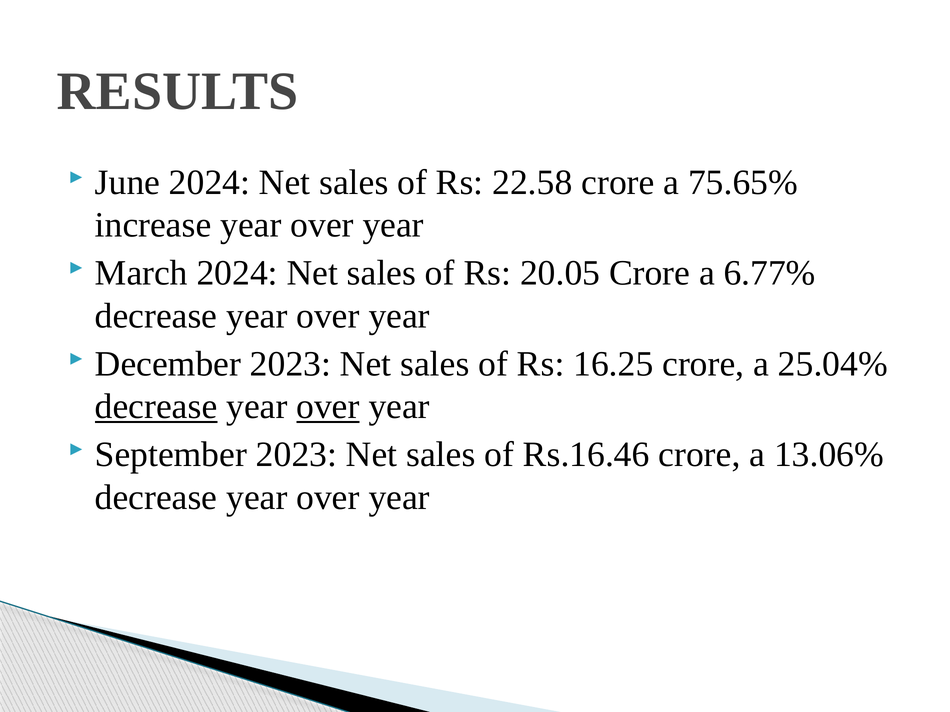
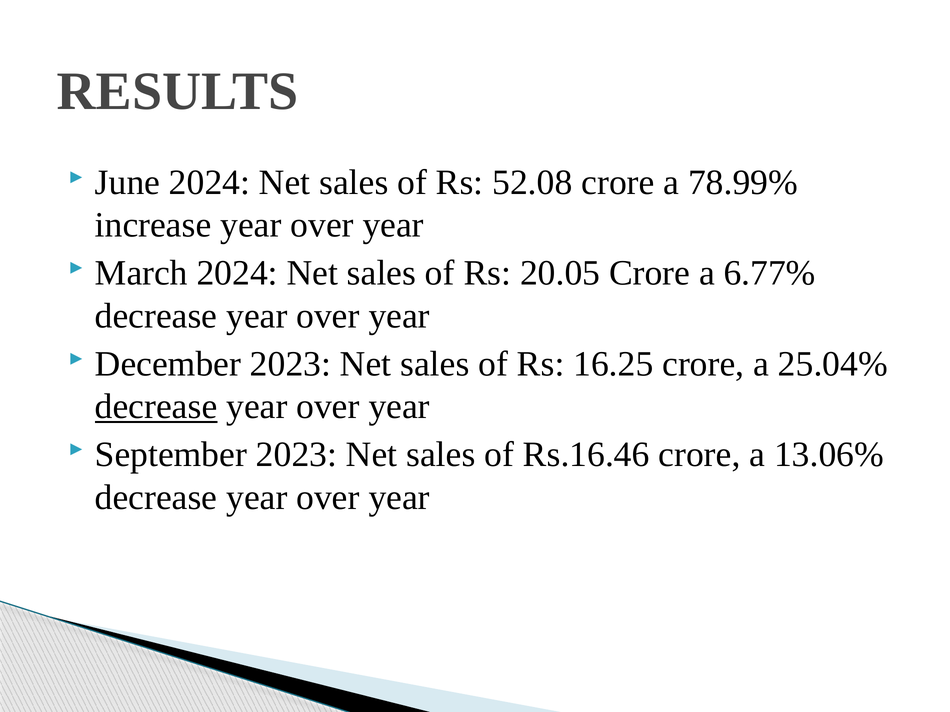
22.58: 22.58 -> 52.08 (532, 182)
75.65%: 75.65% -> 78.99% (743, 182)
over underline: present -> none (328, 407)
